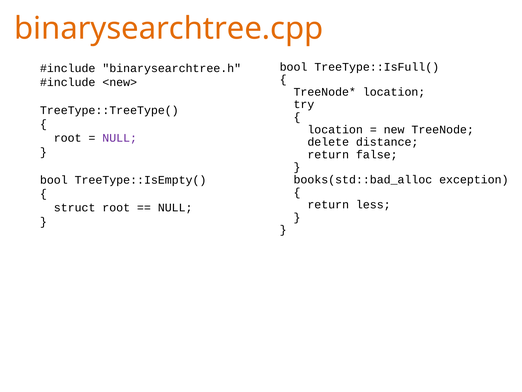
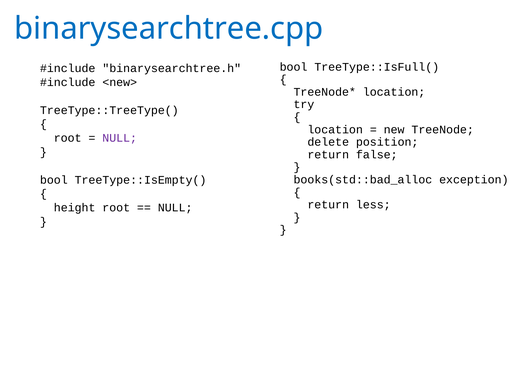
binarysearchtree.cpp colour: orange -> blue (169, 28)
distance: distance -> position (387, 142)
struct: struct -> height (75, 207)
